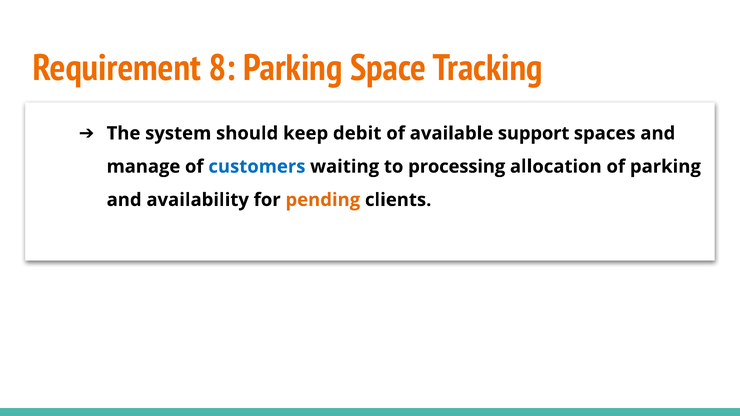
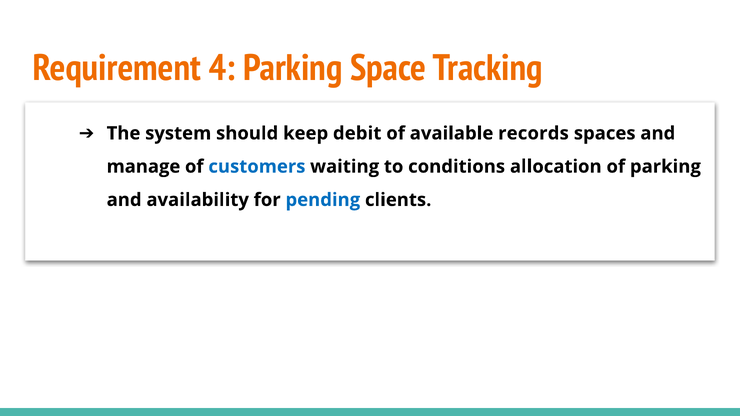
8: 8 -> 4 (222, 68)
support: support -> records (533, 133)
processing: processing -> conditions (457, 167)
pending colour: orange -> blue (323, 200)
